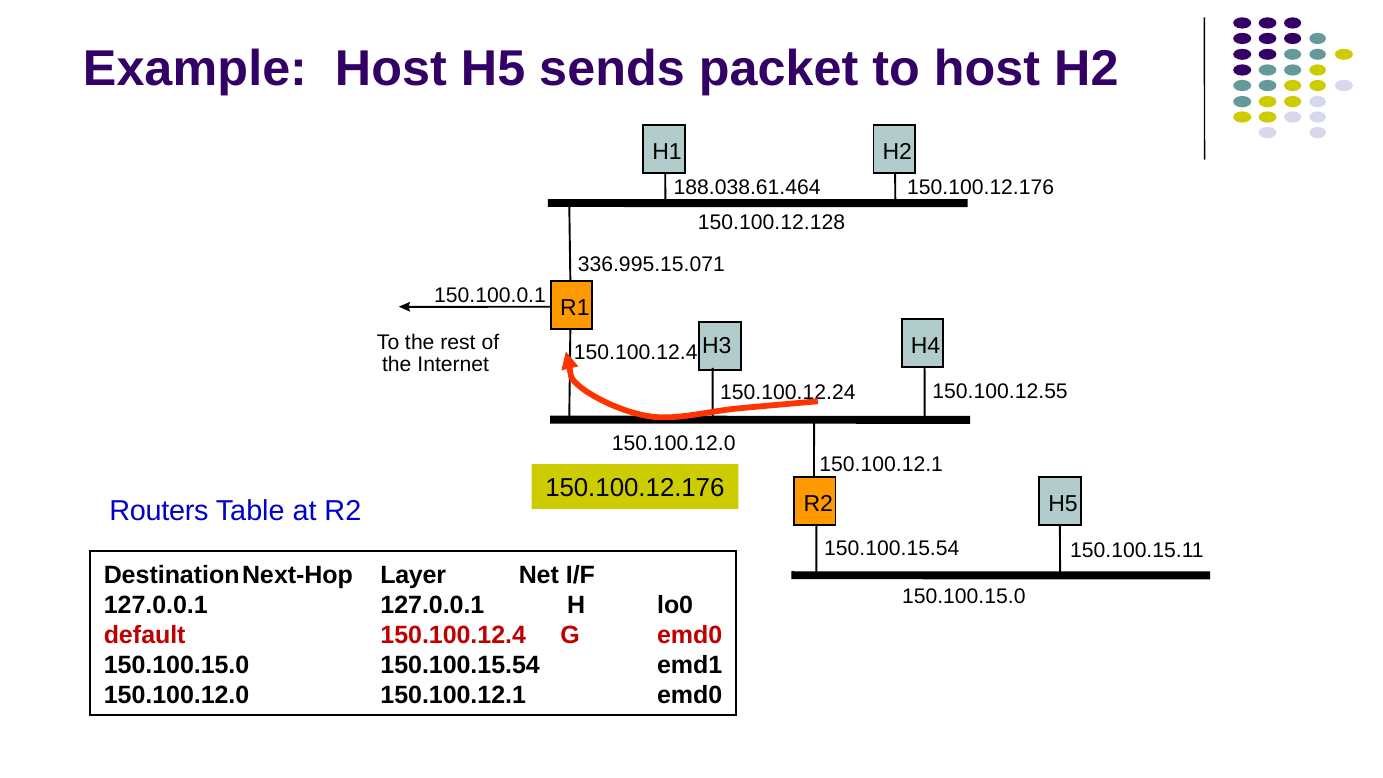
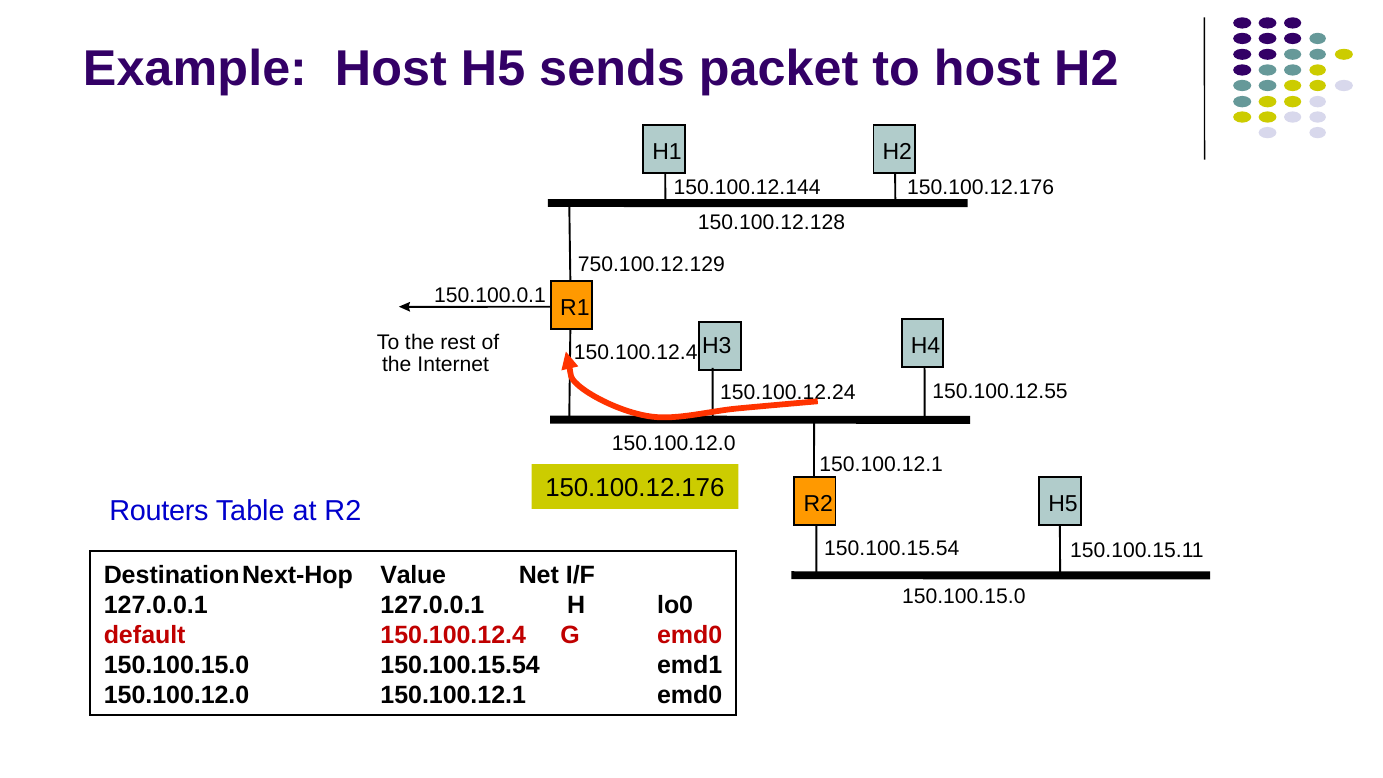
188.038.61.464: 188.038.61.464 -> 150.100.12.144 (747, 188)
336.995.15.071: 336.995.15.071 -> 750.100.12.129 (651, 265)
Layer: Layer -> Value (413, 575)
